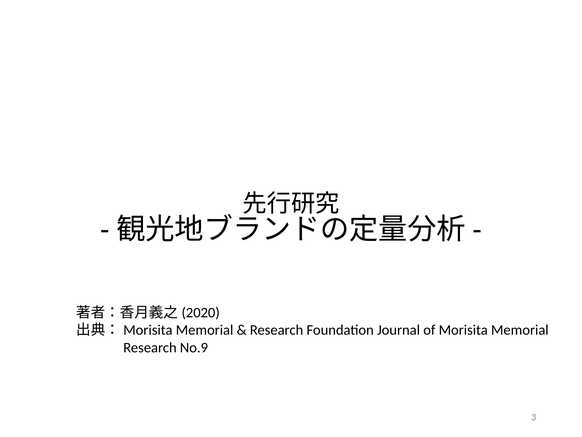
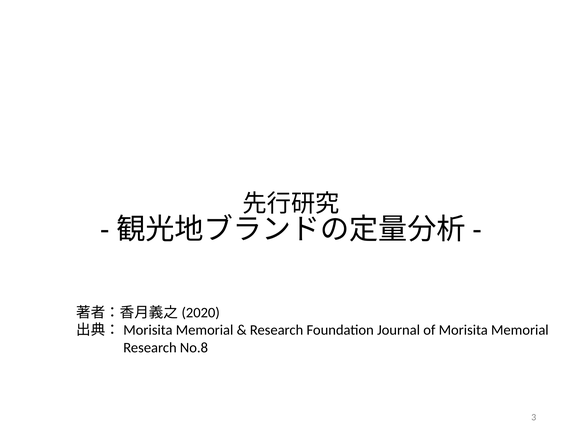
No.9: No.9 -> No.8 (194, 347)
